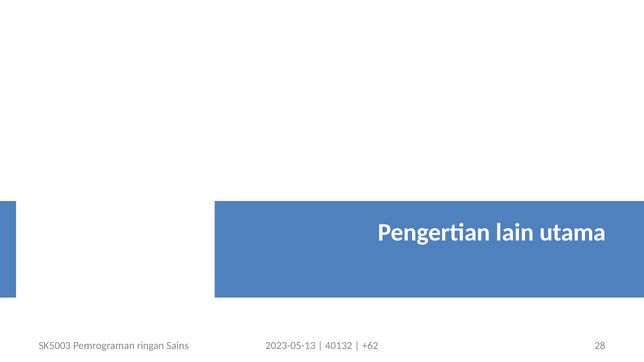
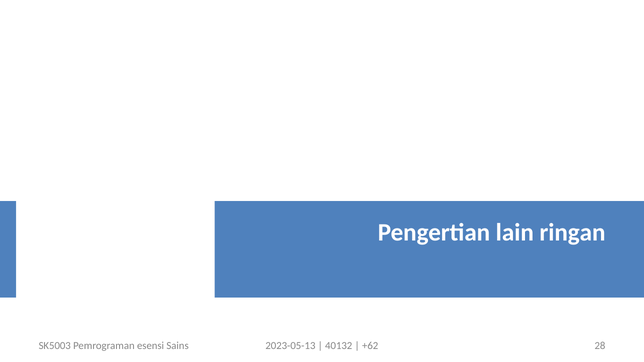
utama: utama -> ringan (572, 233)
ringan: ringan -> esensi (151, 346)
